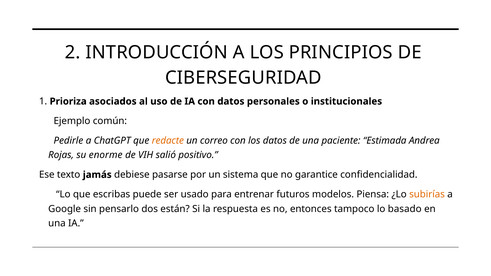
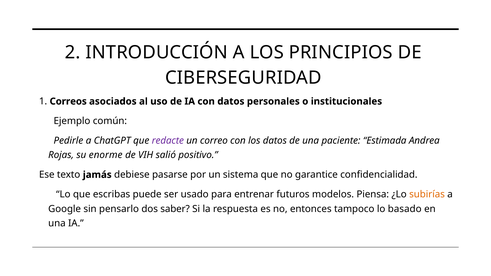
Prioriza: Prioriza -> Correos (68, 101)
redacte colour: orange -> purple (168, 141)
están: están -> saber (175, 209)
